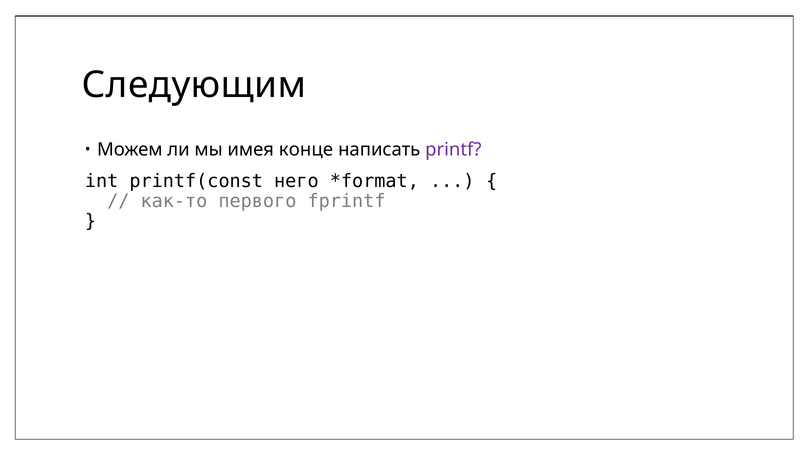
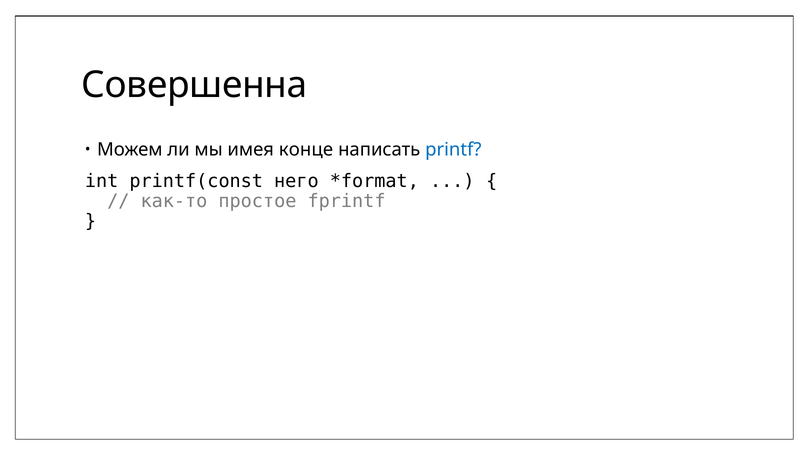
Следующим: Следующим -> Совершенна (194, 85)
printf colour: purple -> blue (453, 149)
первого: первого -> простое (257, 201)
